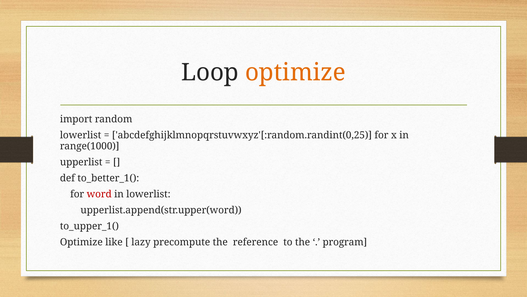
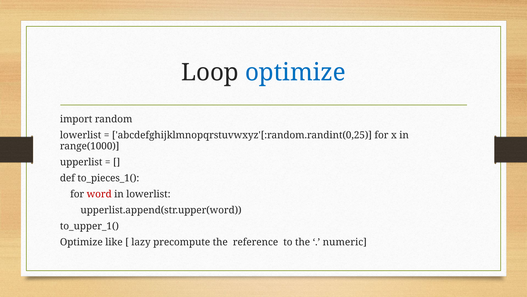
optimize colour: orange -> blue (295, 72)
to_better_1(: to_better_1( -> to_pieces_1( (108, 178)
program: program -> numeric (345, 242)
